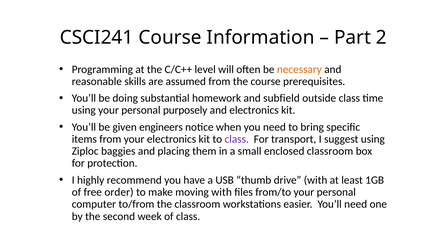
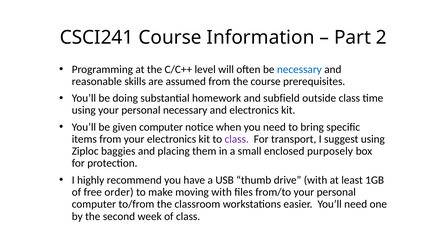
necessary colour: orange -> blue (299, 69)
personal purposely: purposely -> necessary (185, 110)
given engineers: engineers -> computer (161, 127)
enclosed classroom: classroom -> purposely (330, 151)
